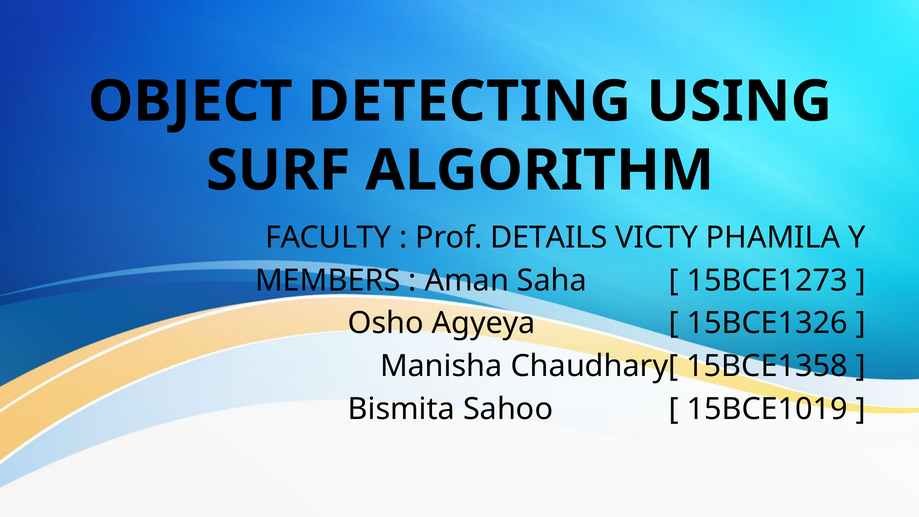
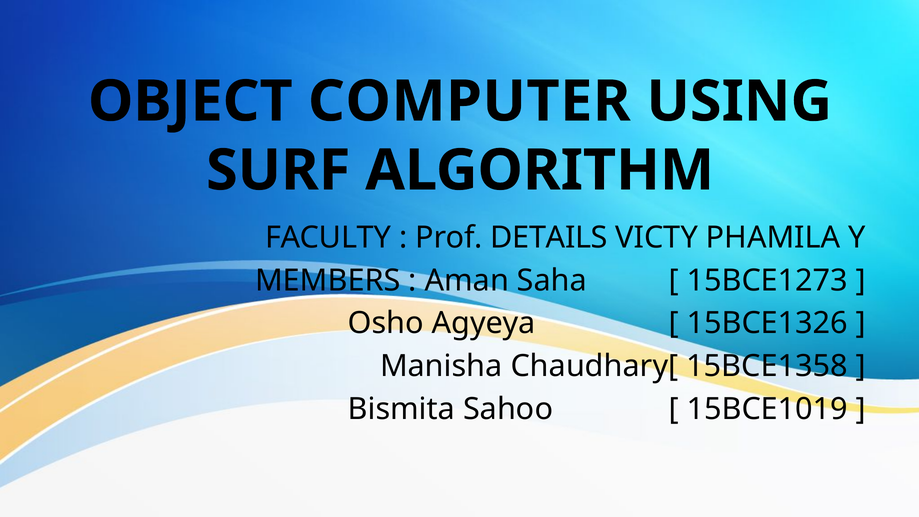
DETECTING: DETECTING -> COMPUTER (469, 102)
